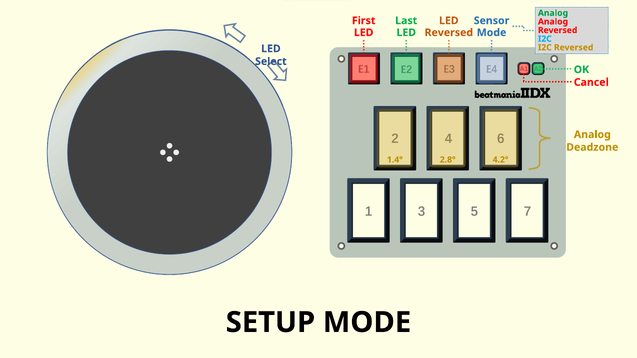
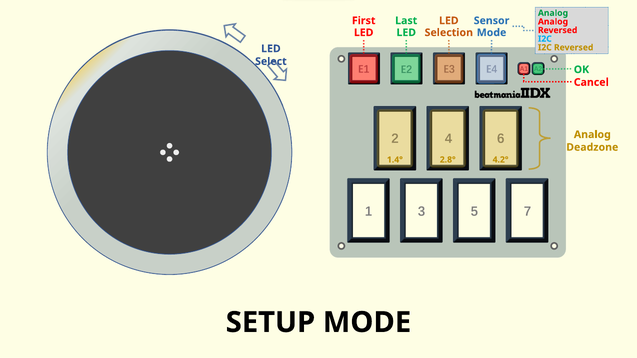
Reversed: Reversed -> Selection (449, 33)
